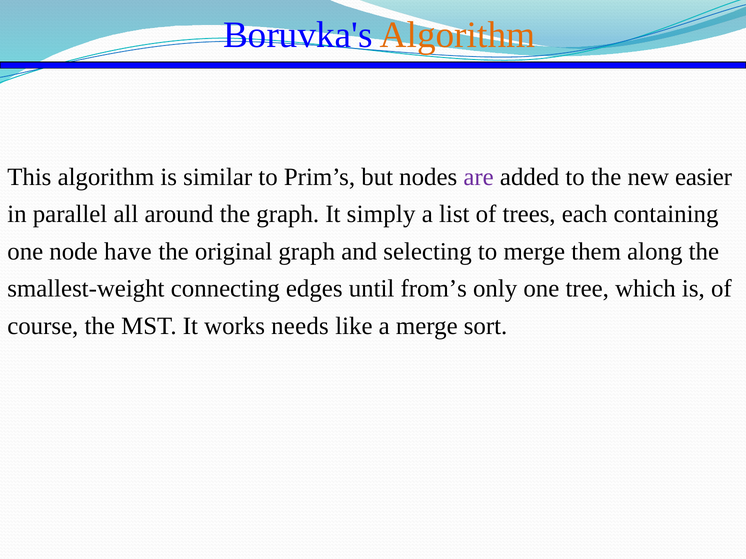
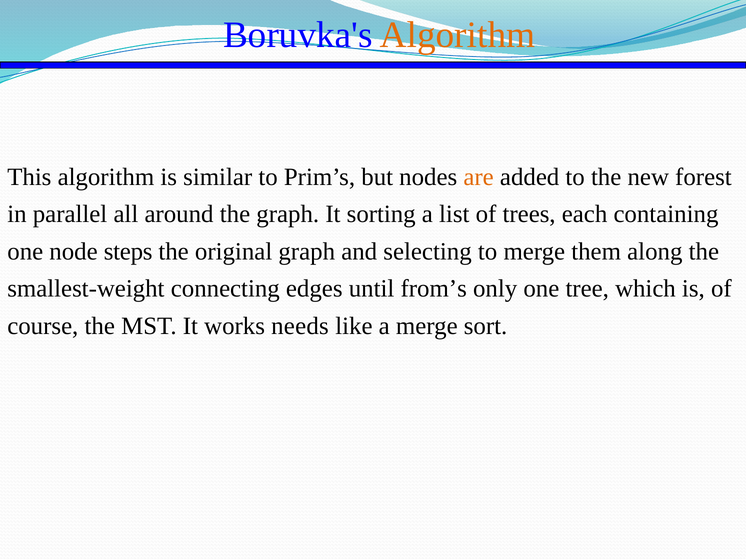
are colour: purple -> orange (479, 177)
easier: easier -> forest (703, 177)
simply: simply -> sorting (381, 214)
have: have -> steps (128, 252)
